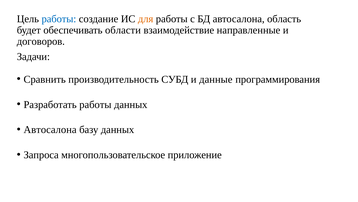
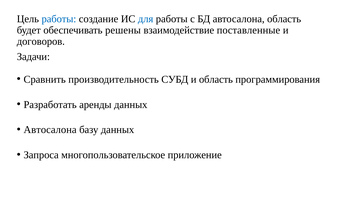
для colour: orange -> blue (146, 19)
области: области -> решены (123, 30)
направленные: направленные -> поставленные (248, 30)
и данные: данные -> область (216, 79)
Разработать работы: работы -> аренды (95, 104)
